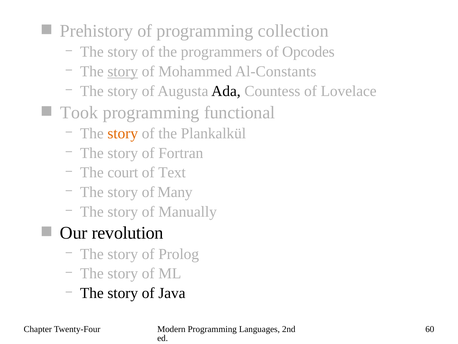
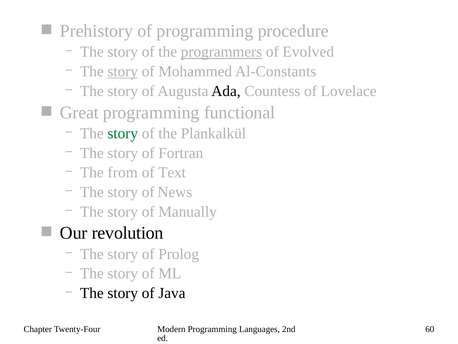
collection: collection -> procedure (293, 31)
programmers underline: none -> present (221, 52)
Opcodes: Opcodes -> Evolved (308, 52)
Took: Took -> Great (79, 112)
story colour: orange -> green (123, 133)
court: court -> from (123, 172)
Many: Many -> News (175, 192)
